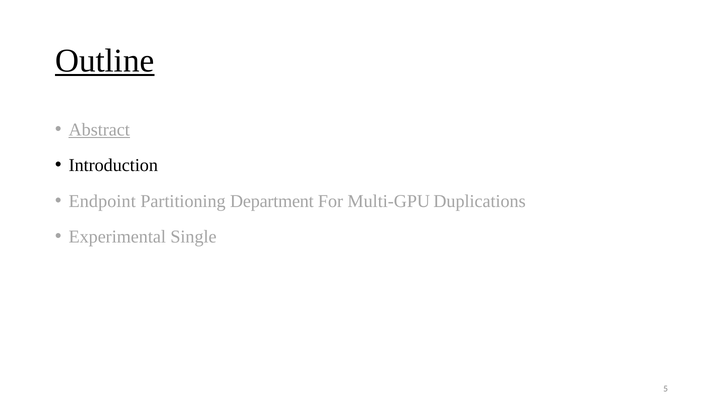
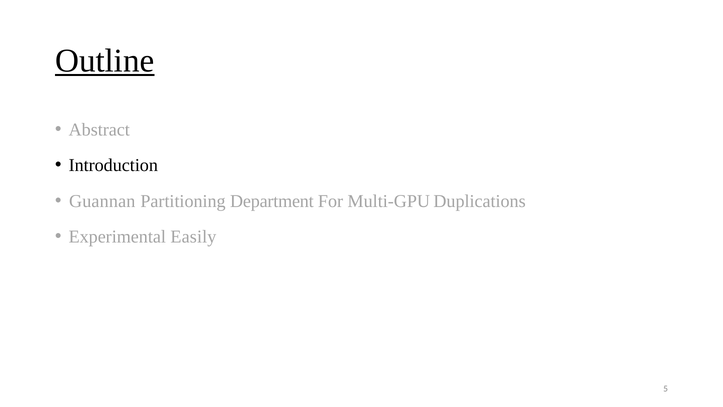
Abstract underline: present -> none (99, 130)
Endpoint: Endpoint -> Guannan (102, 201)
Single: Single -> Easily (193, 237)
